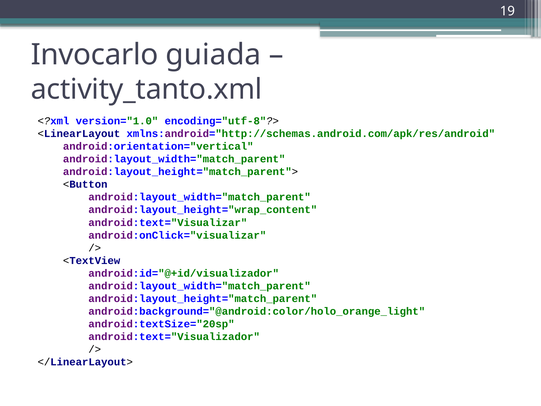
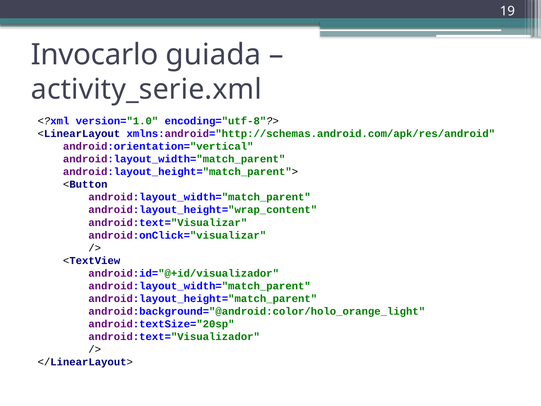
activity_tanto.xml: activity_tanto.xml -> activity_serie.xml (146, 89)
